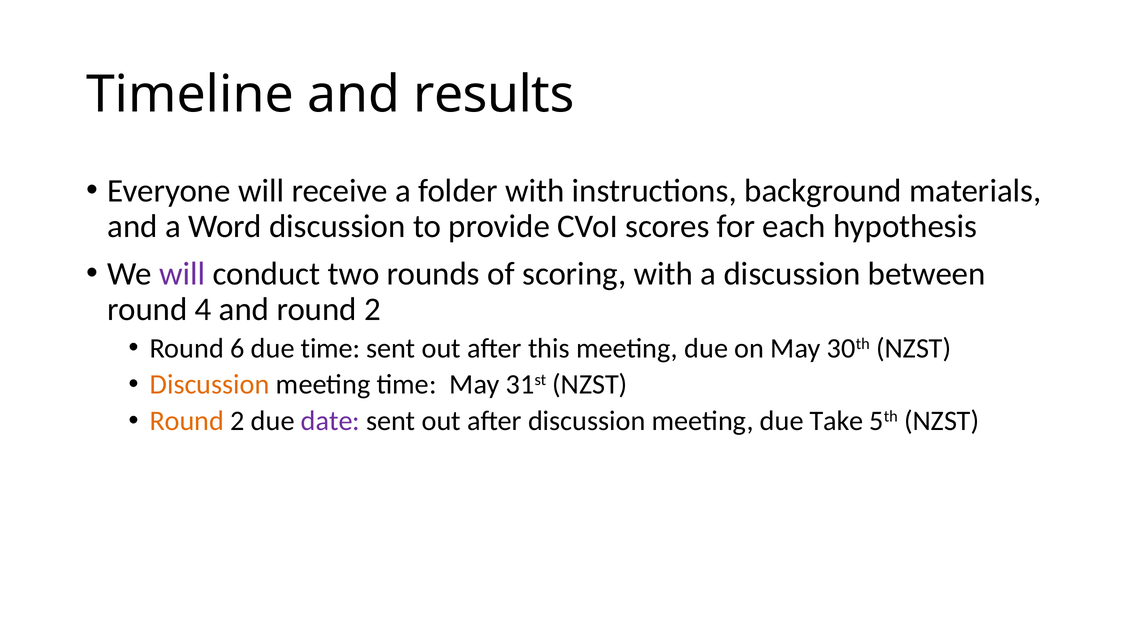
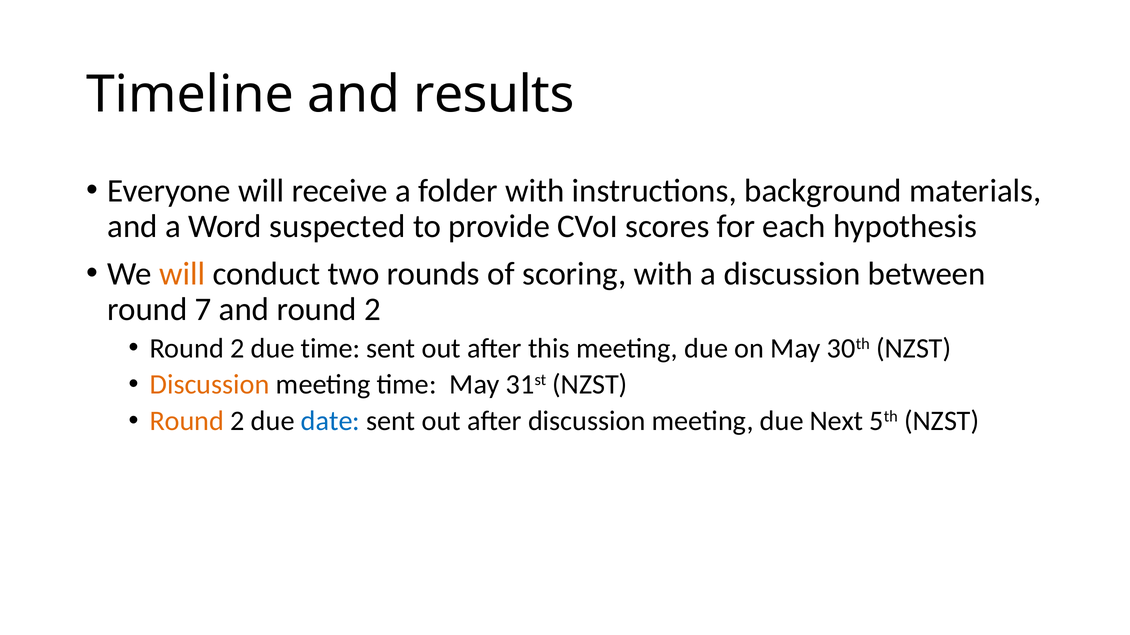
Word discussion: discussion -> suspected (337, 227)
will colour: purple -> orange (182, 274)
4: 4 -> 7 (203, 310)
6: 6 -> 2 (237, 349)
date colour: purple -> blue (330, 421)
Take: Take -> Next (836, 421)
